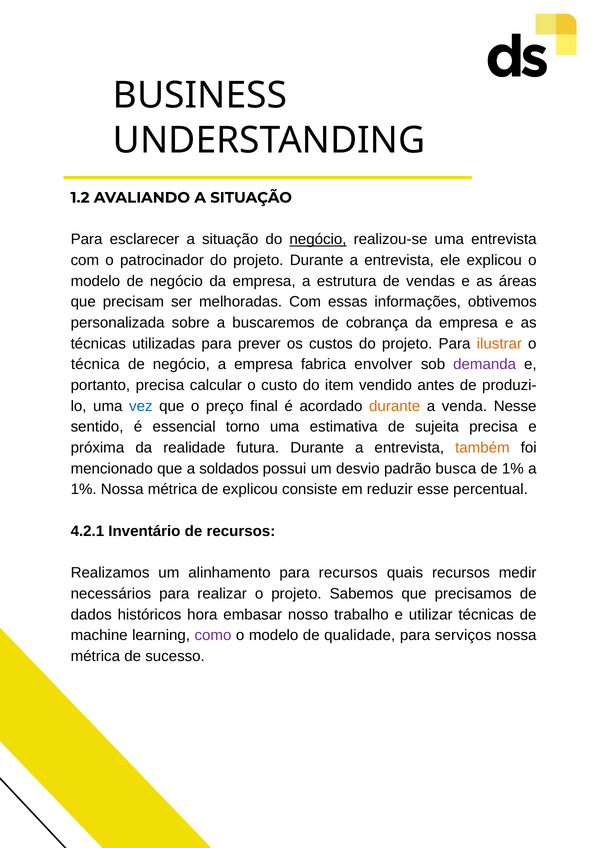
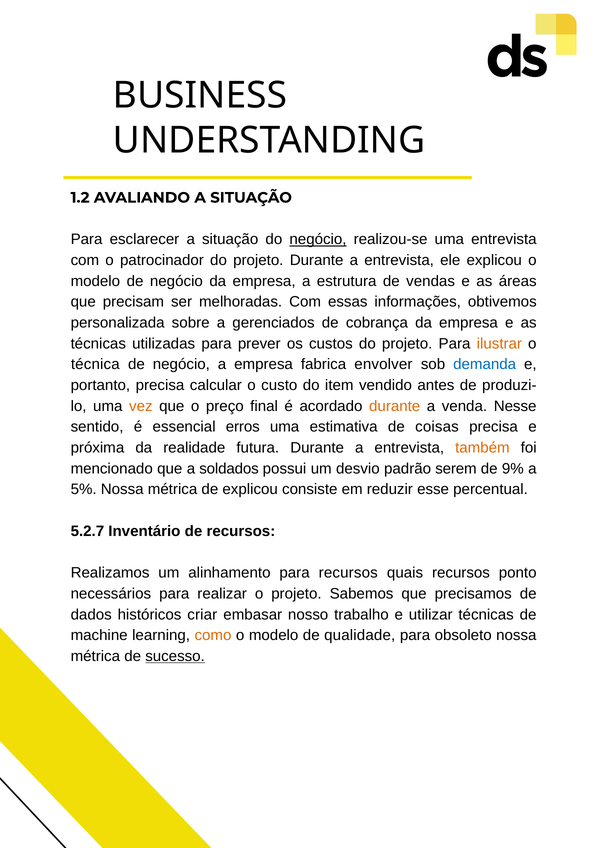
buscaremos: buscaremos -> gerenciados (274, 323)
demanda colour: purple -> blue (485, 365)
vez colour: blue -> orange (141, 406)
torno: torno -> erros (243, 427)
sujeita: sujeita -> coisas (437, 427)
busca: busca -> serem (456, 469)
de 1%: 1% -> 9% (513, 469)
1%: 1% -> 5% (84, 490)
4.2.1: 4.2.1 -> 5.2.7 (87, 532)
medir: medir -> ponto (518, 573)
hora: hora -> criar (202, 615)
como colour: purple -> orange (213, 636)
serviços: serviços -> obsoleto (463, 636)
sucesso underline: none -> present (175, 657)
